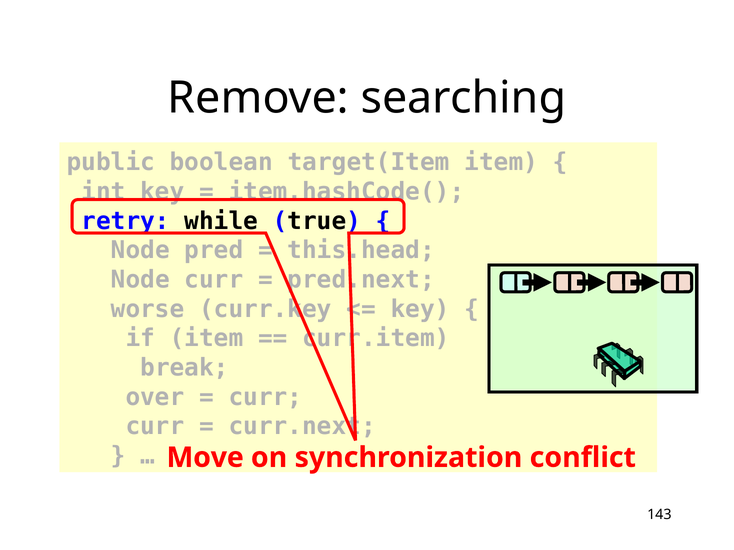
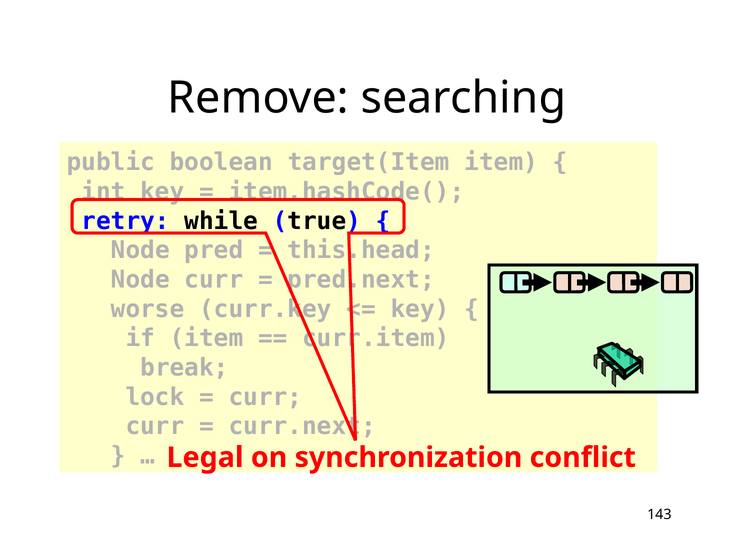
over: over -> lock (155, 397)
Move: Move -> Legal (205, 458)
